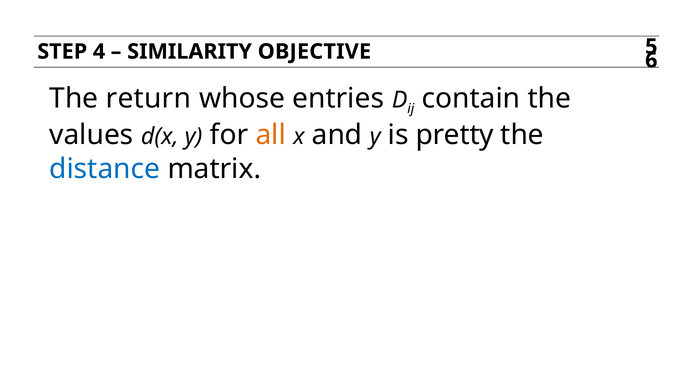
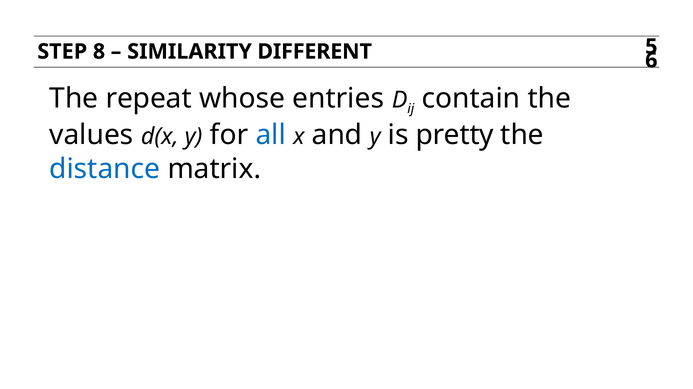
4: 4 -> 8 (99, 52)
OBJECTIVE: OBJECTIVE -> DIFFERENT (315, 52)
return: return -> repeat (149, 98)
all colour: orange -> blue (271, 135)
